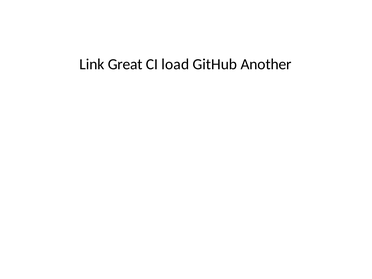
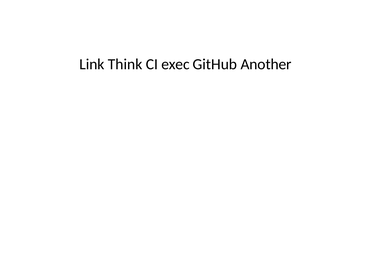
Great: Great -> Think (125, 64)
load: load -> exec (175, 64)
